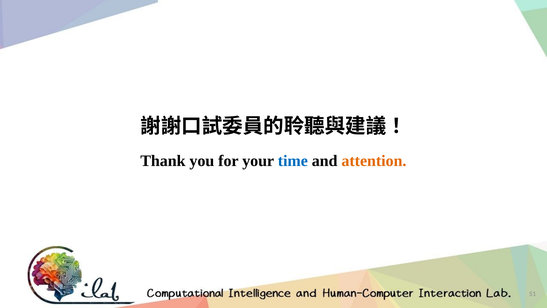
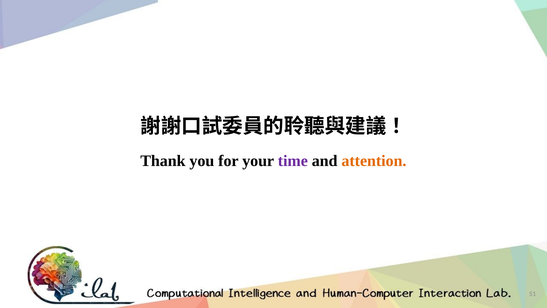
time colour: blue -> purple (293, 161)
